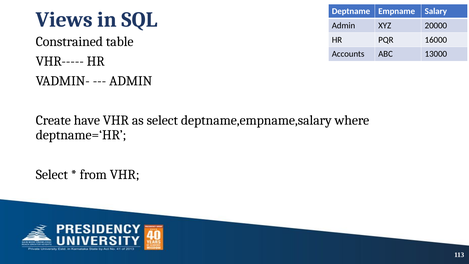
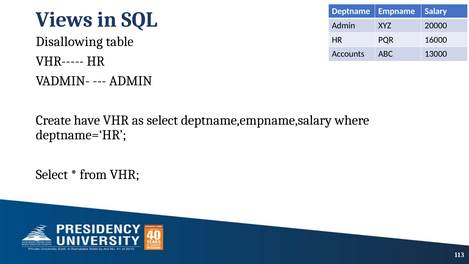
Constrained: Constrained -> Disallowing (69, 42)
